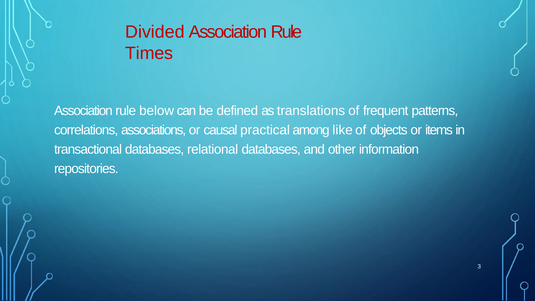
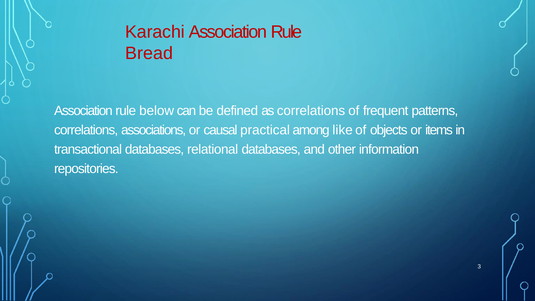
Divided: Divided -> Karachi (155, 32)
Times: Times -> Bread (149, 53)
as translations: translations -> correlations (311, 111)
